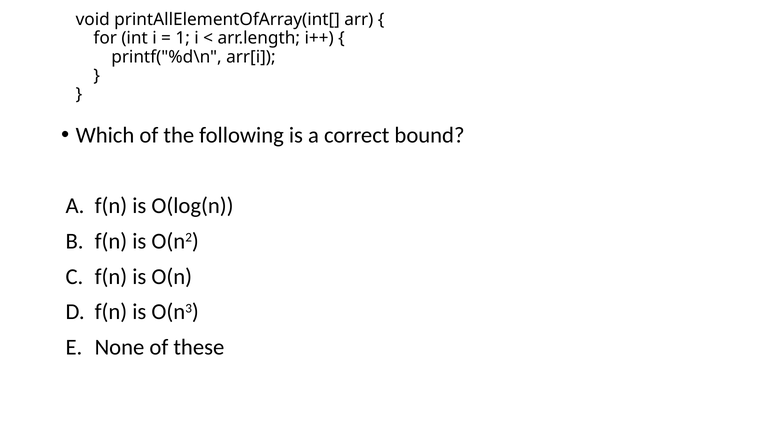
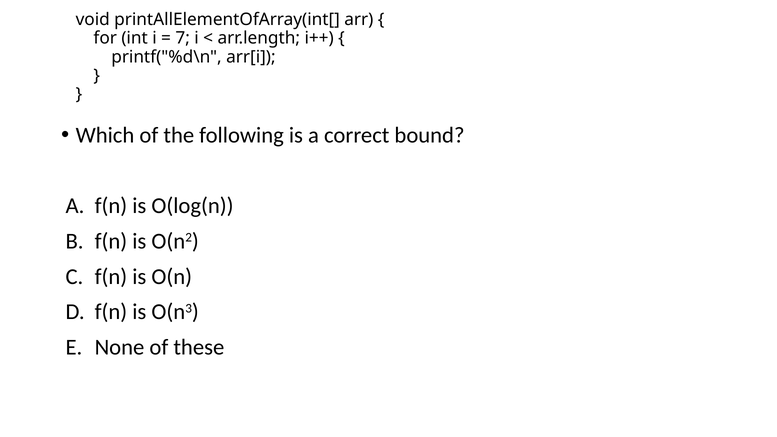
1: 1 -> 7 (183, 38)
